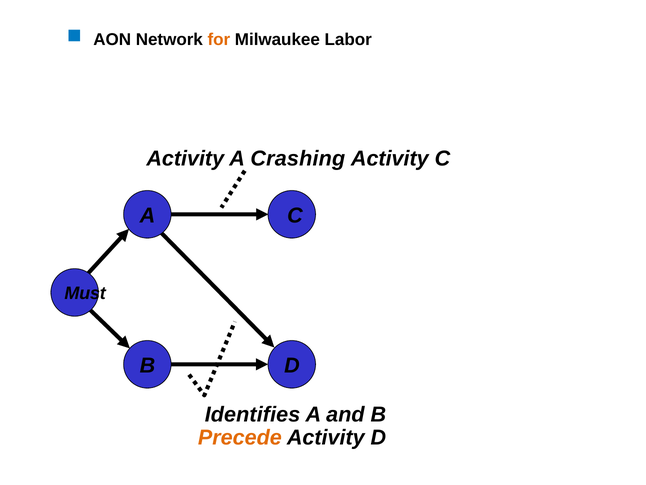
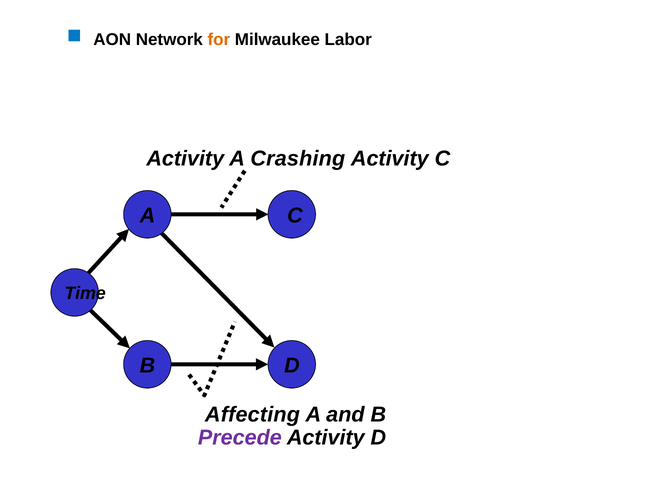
Must: Must -> Time (85, 293)
Identifies: Identifies -> Affecting (252, 414)
Precede colour: orange -> purple (240, 437)
